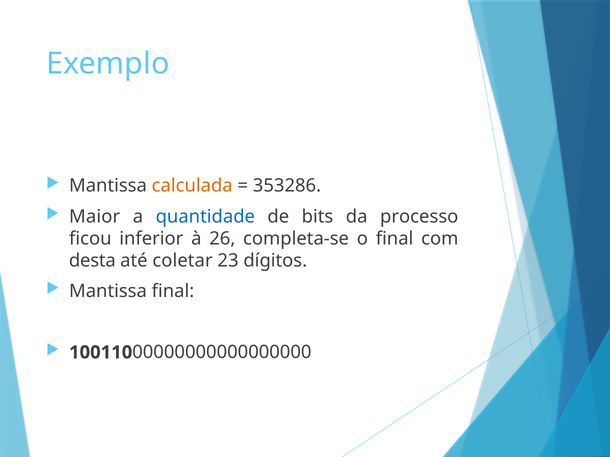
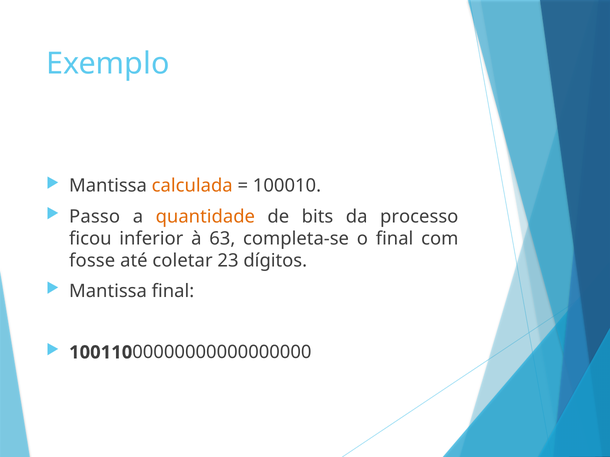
353286: 353286 -> 100010 (287, 186)
Maior: Maior -> Passo (95, 217)
quantidade colour: blue -> orange (205, 217)
26: 26 -> 63 (222, 239)
desta: desta -> fosse (92, 261)
